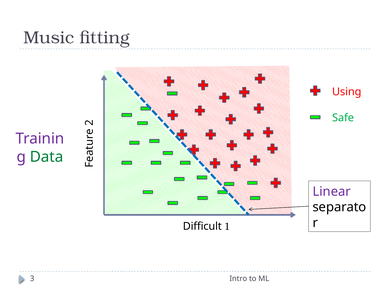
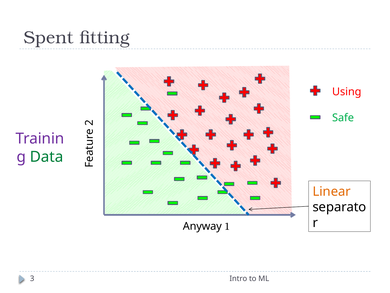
Music: Music -> Spent (49, 38)
Linear colour: purple -> orange (332, 191)
Difficult: Difficult -> Anyway (202, 226)
